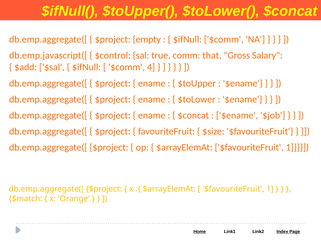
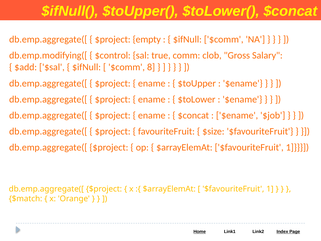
db.emp.javascript([: db.emp.javascript([ -> db.emp.modifying([ (48, 55)
that: that -> clob (212, 55)
4: 4 -> 8 (151, 67)
